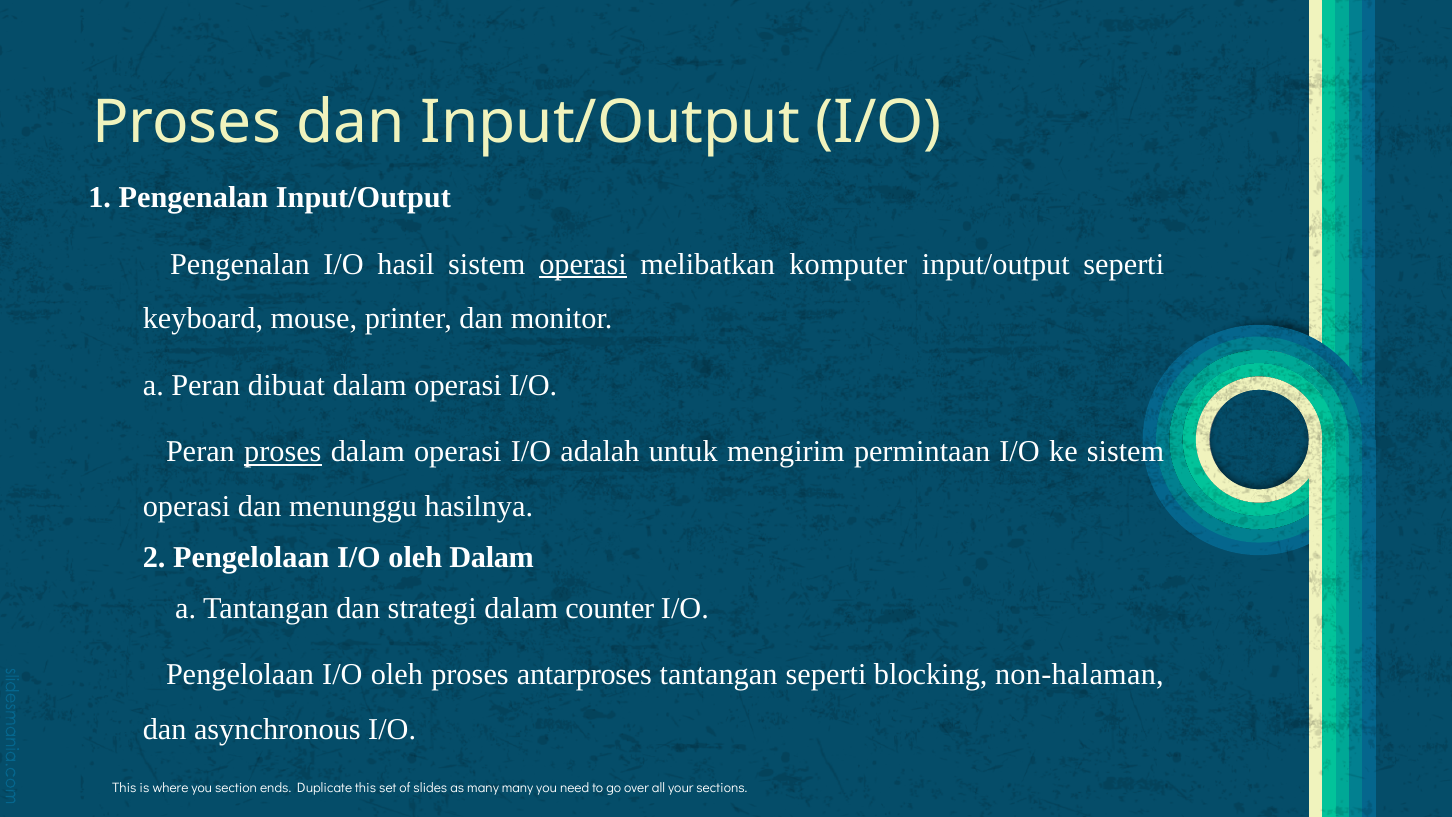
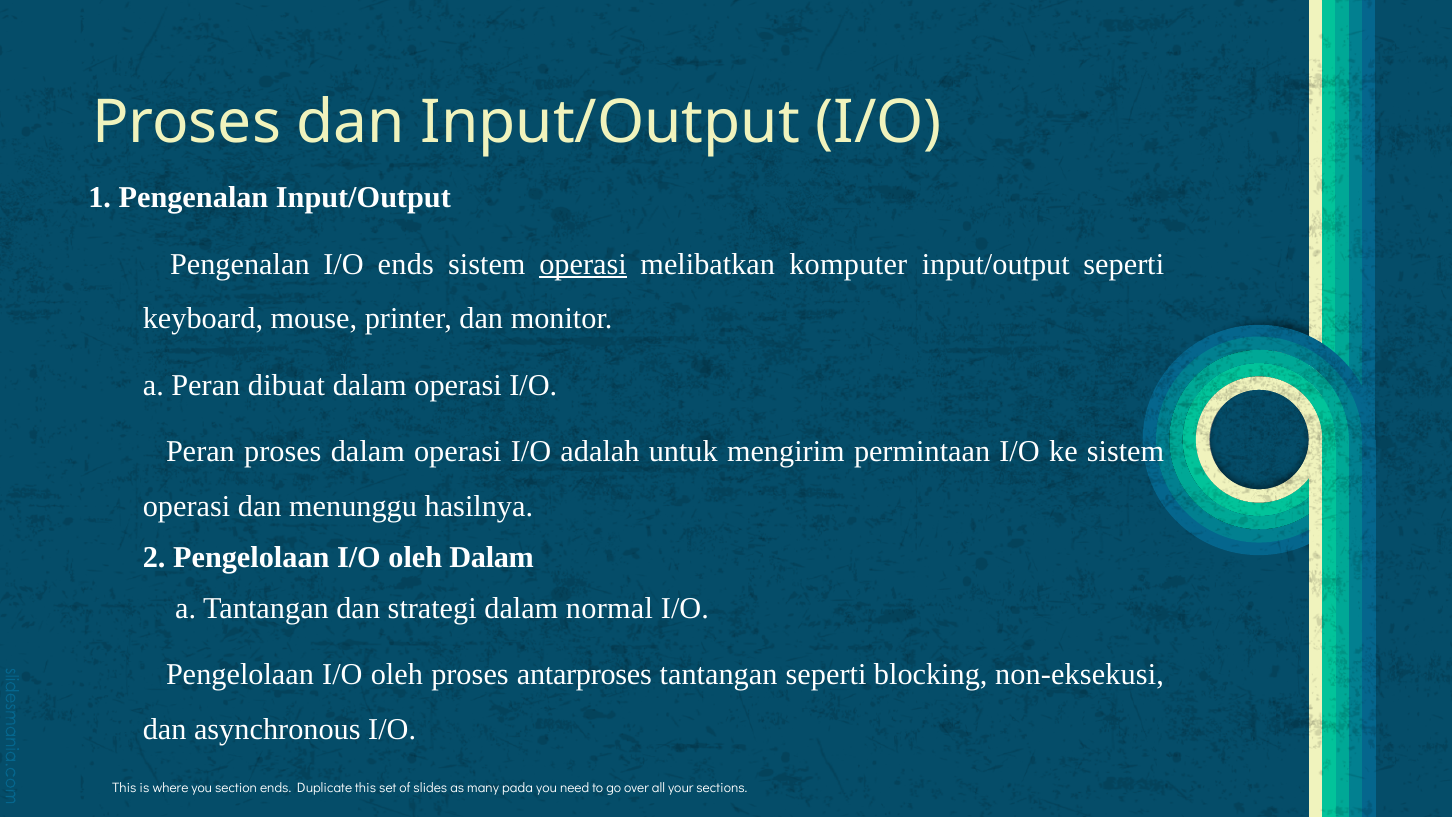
I/O hasil: hasil -> ends (406, 264)
proses underline: present -> none (283, 452)
counter: counter -> normal (609, 608)
non-halaman: non-halaman -> non-eksekusi (1079, 674)
many many: many -> pada (518, 787)
